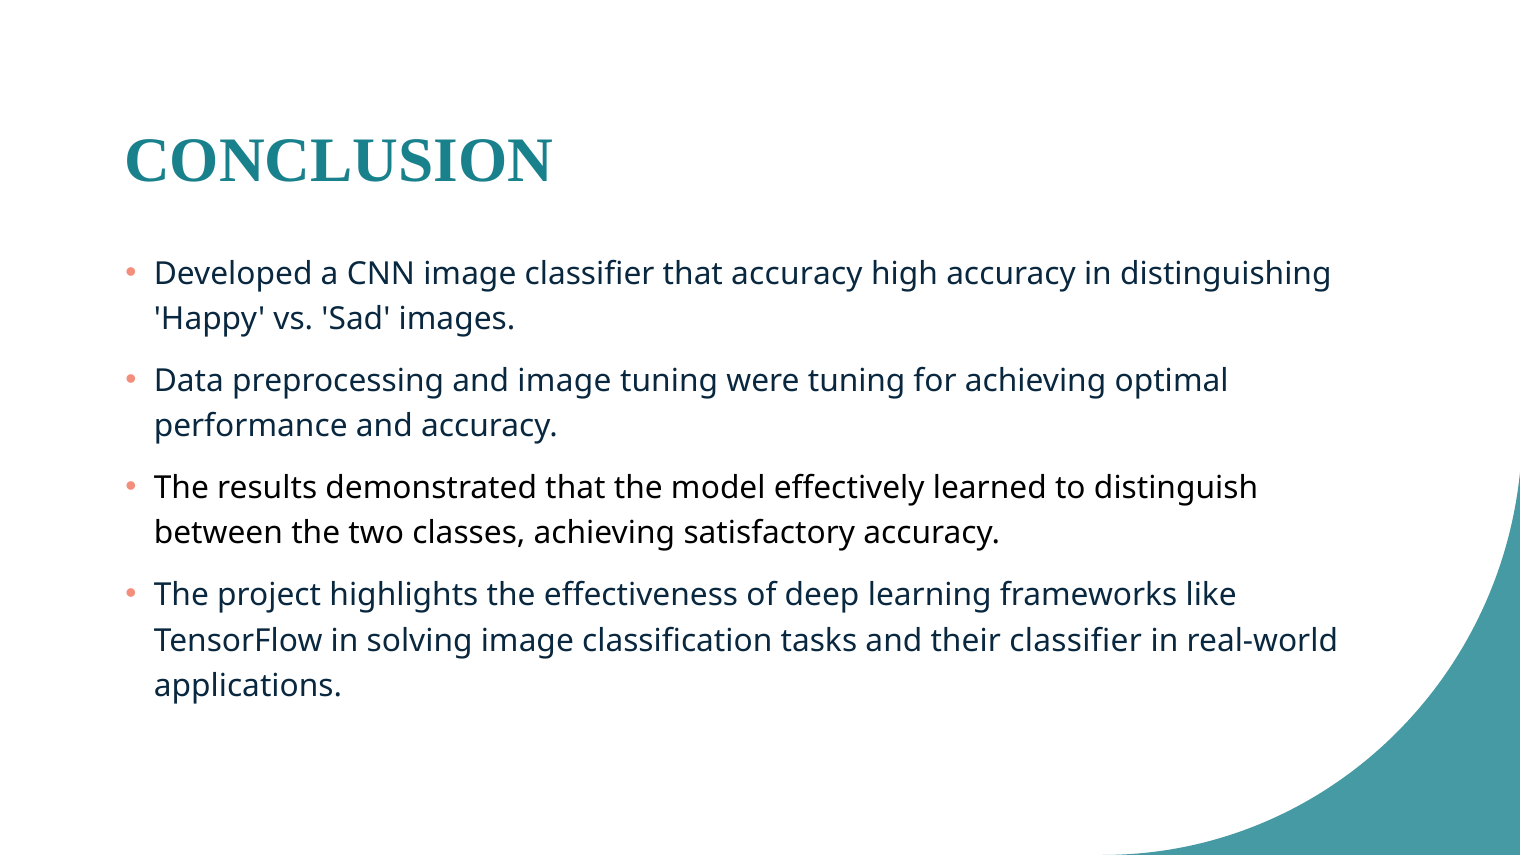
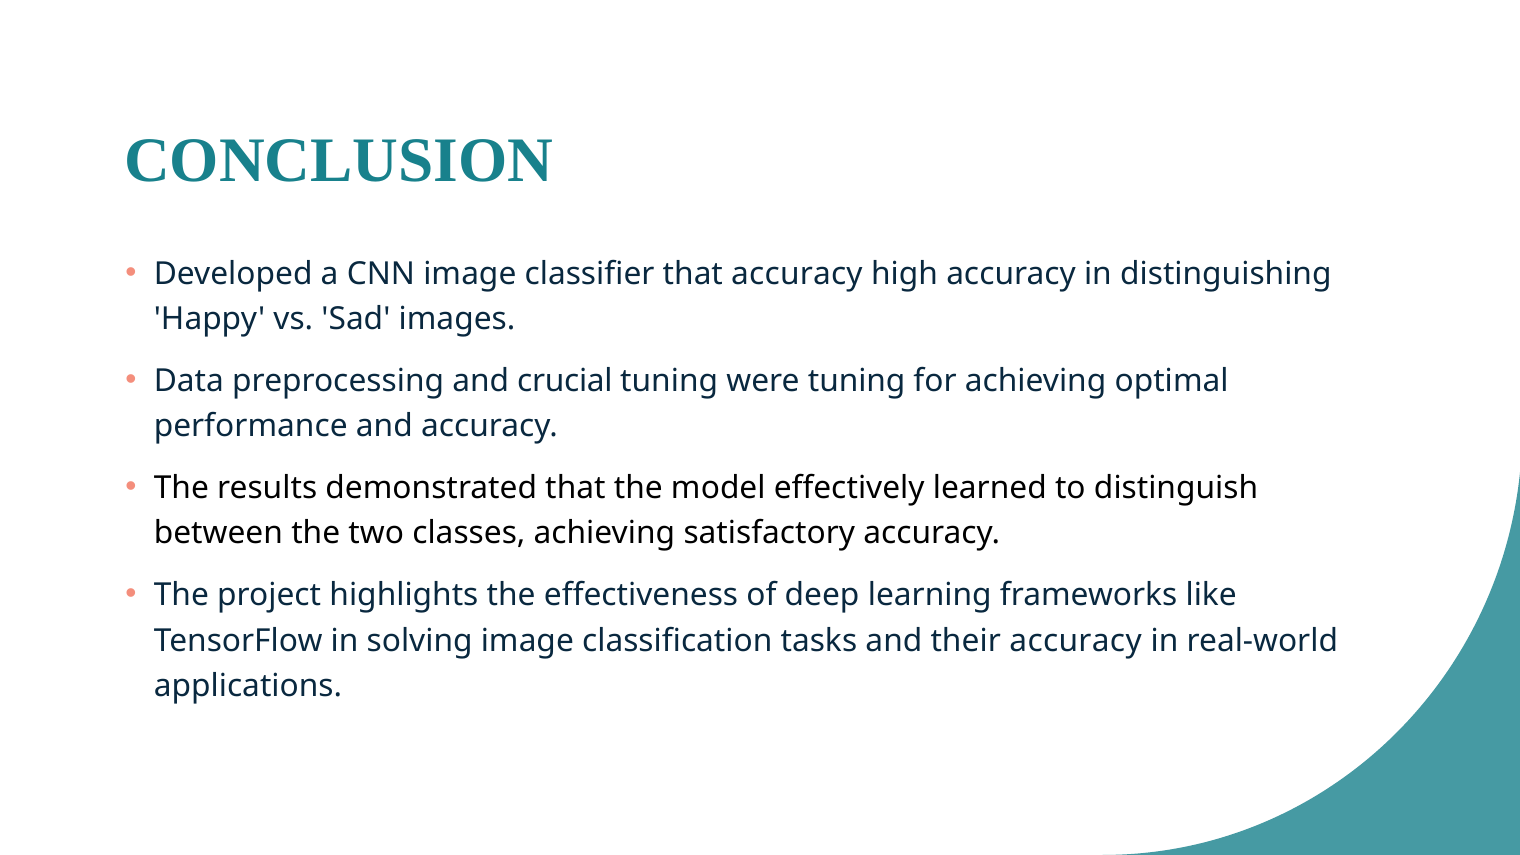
and image: image -> crucial (565, 381)
their classifier: classifier -> accuracy (1076, 641)
